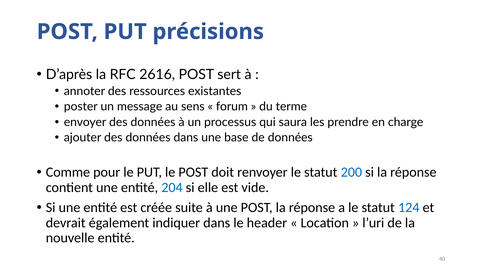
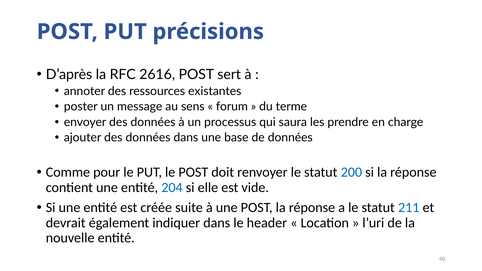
124: 124 -> 211 (409, 208)
